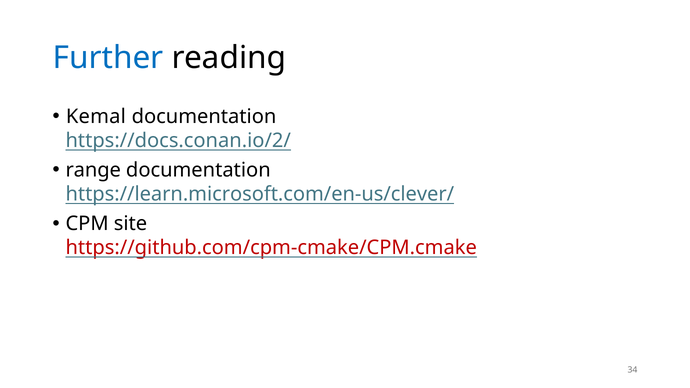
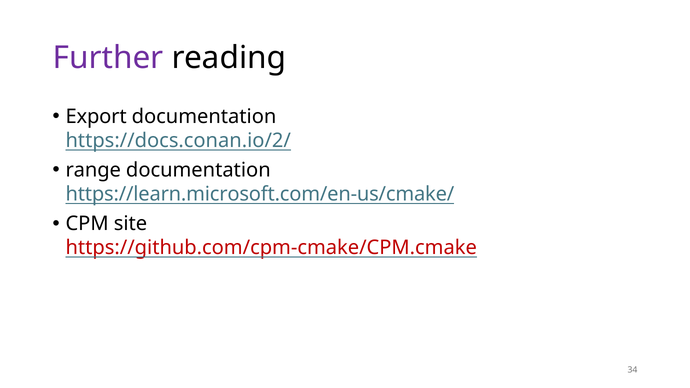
Further colour: blue -> purple (108, 58)
Kemal: Kemal -> Export (96, 117)
https://learn.microsoft.com/en-us/clever/: https://learn.microsoft.com/en-us/clever/ -> https://learn.microsoft.com/en-us/cmake/ (260, 194)
